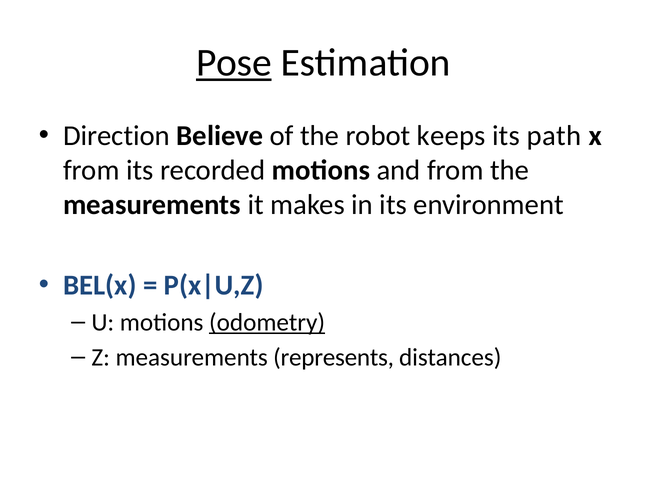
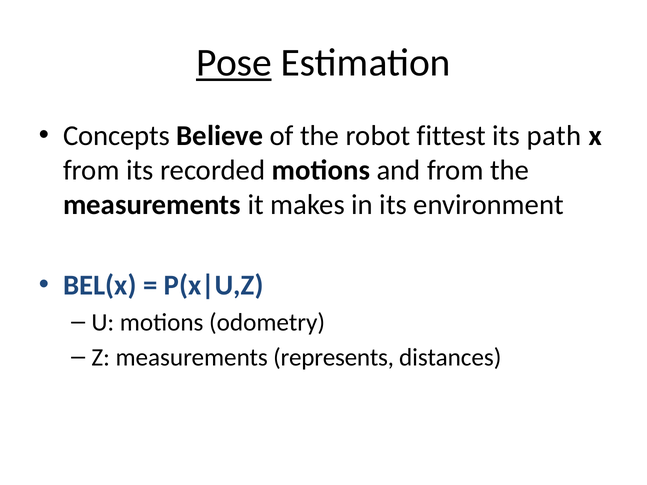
Direction: Direction -> Concepts (116, 136)
keeps: keeps -> fittest (451, 136)
odometry underline: present -> none (267, 322)
